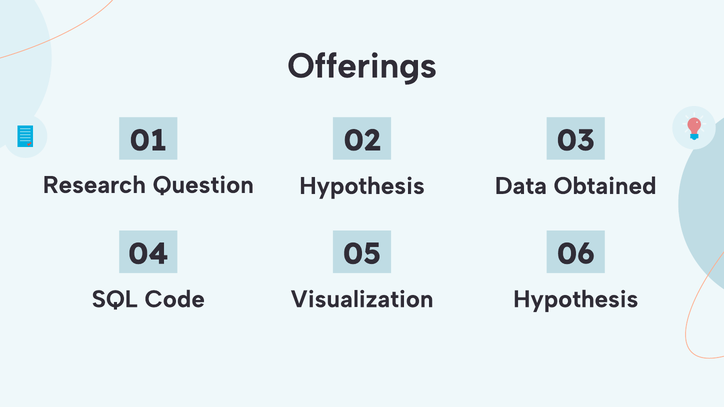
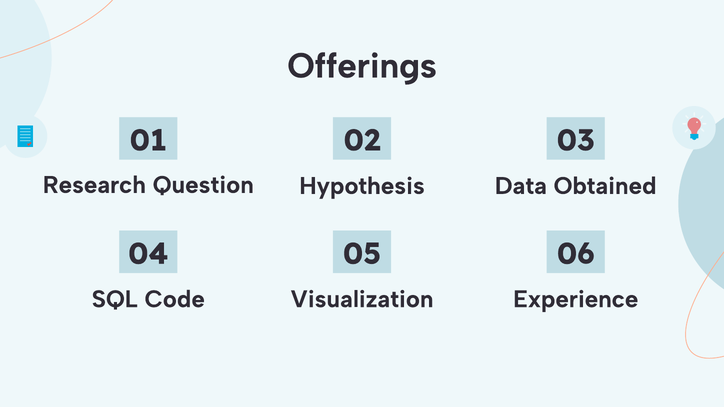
Visualization Hypothesis: Hypothesis -> Experience (576, 299)
